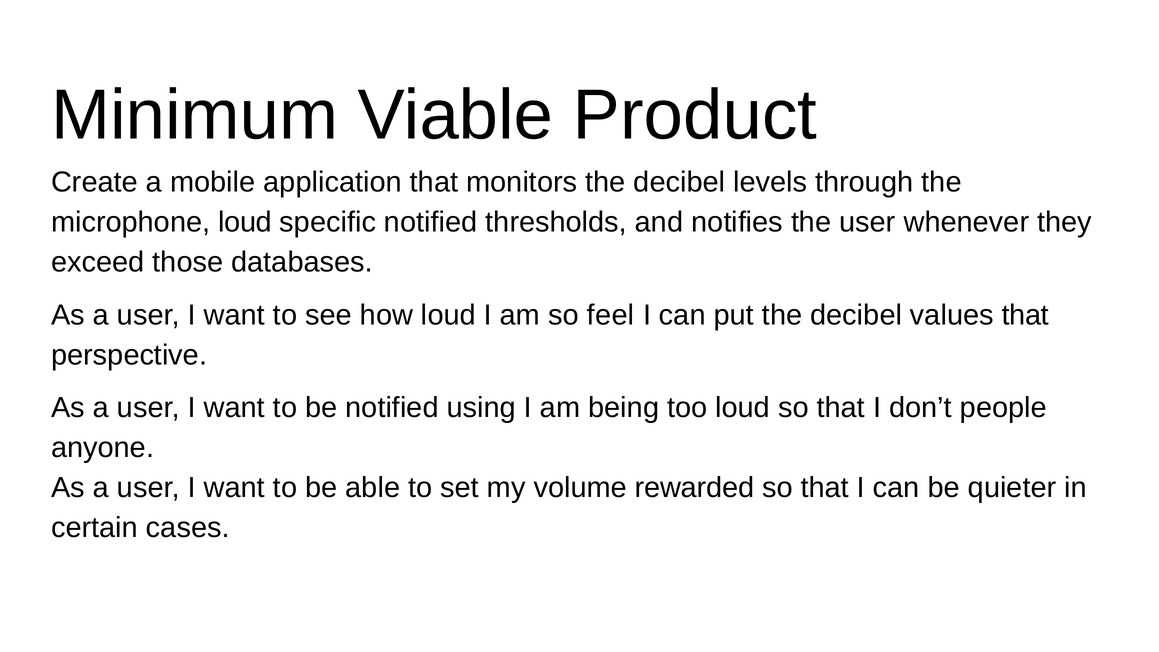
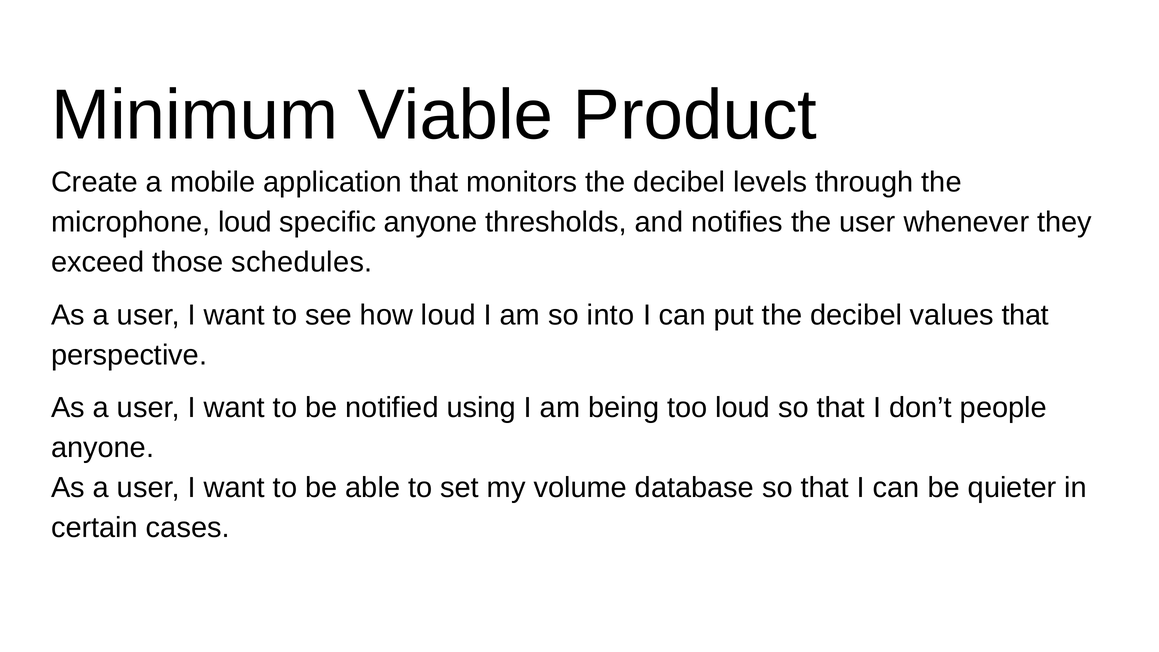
specific notified: notified -> anyone (431, 222)
databases: databases -> schedules (302, 262)
feel: feel -> into (611, 315)
rewarded: rewarded -> database (694, 488)
